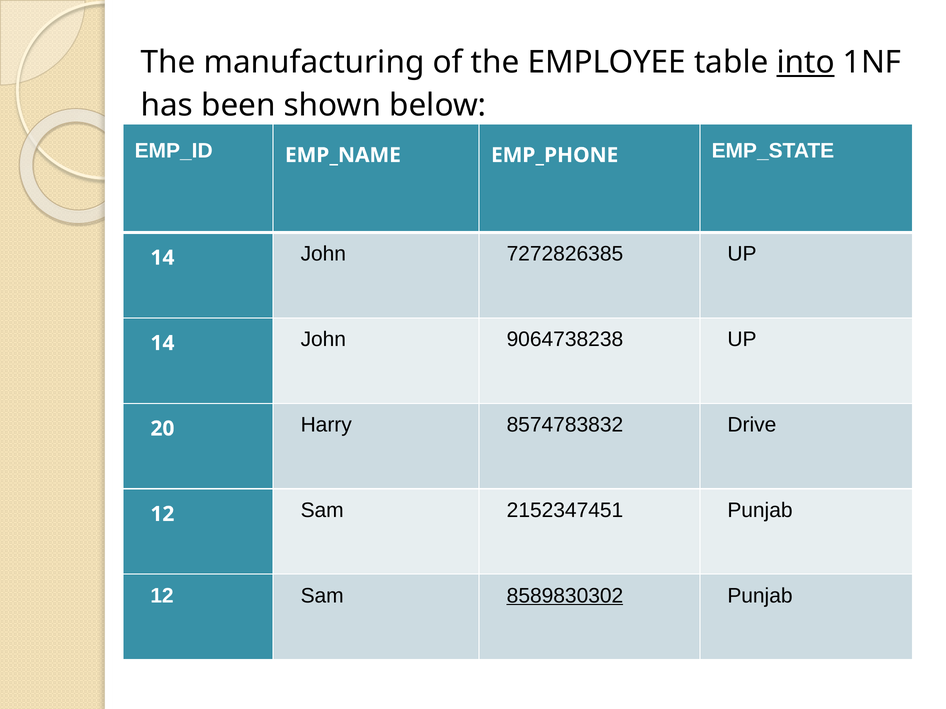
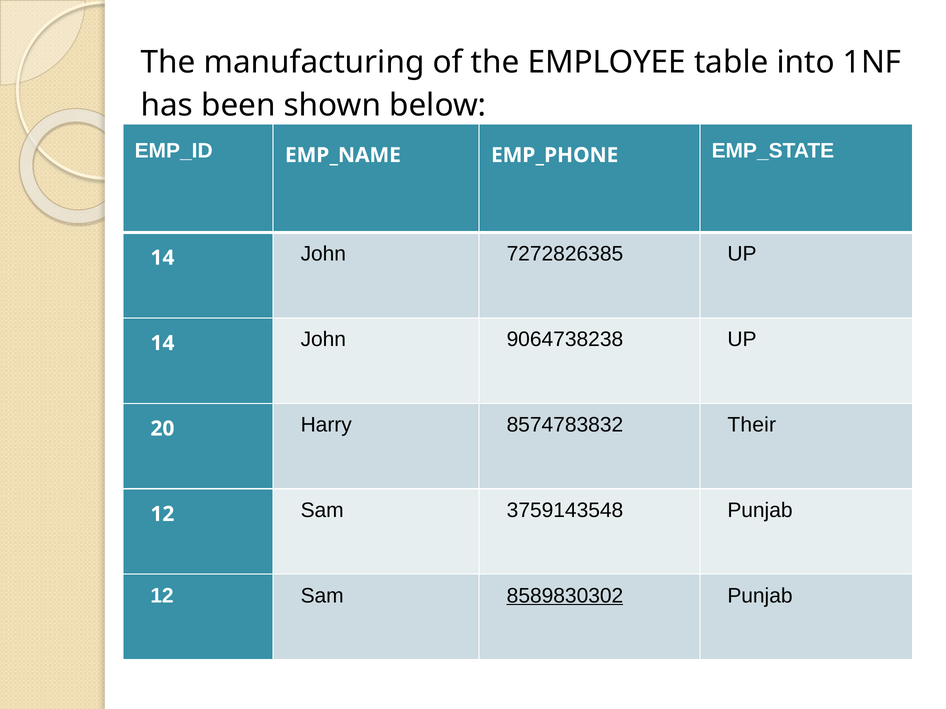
into underline: present -> none (806, 62)
Drive: Drive -> Their (752, 425)
2152347451: 2152347451 -> 3759143548 (565, 511)
